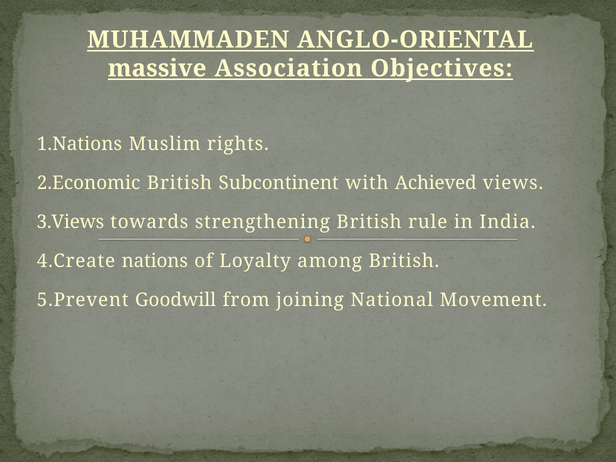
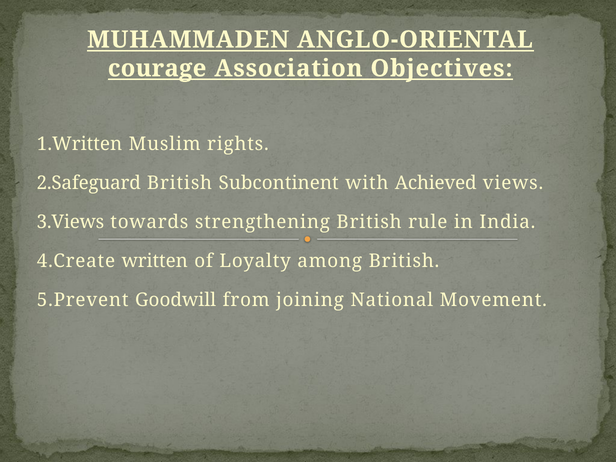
massive: massive -> courage (157, 68)
1.Nations: 1.Nations -> 1.Written (80, 144)
2.Economic: 2.Economic -> 2.Safeguard (89, 183)
nations: nations -> written (155, 261)
